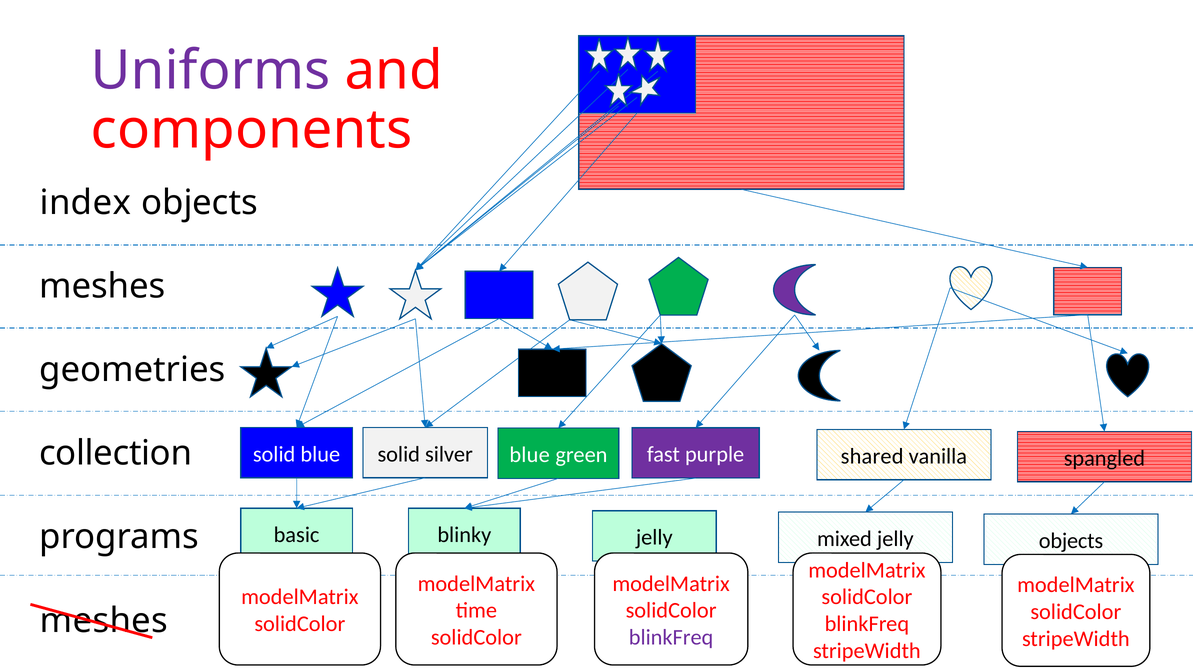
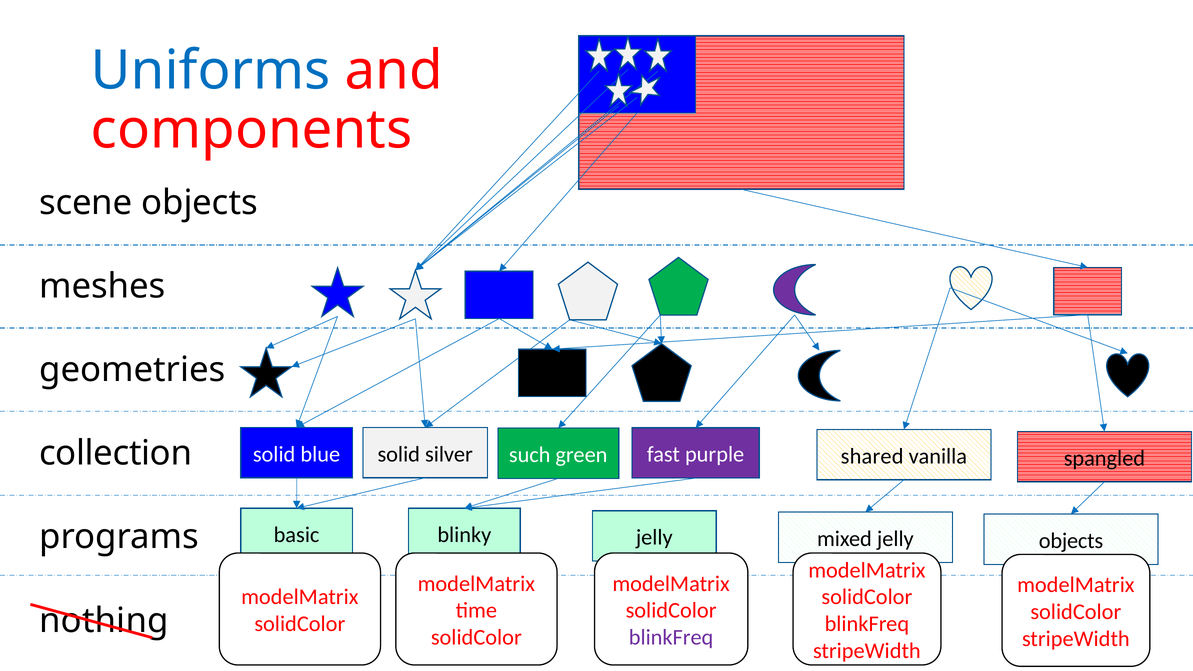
Uniforms colour: purple -> blue (211, 71)
index: index -> scene (86, 203)
silver blue: blue -> such (530, 455)
meshes: meshes -> nothing (104, 621)
